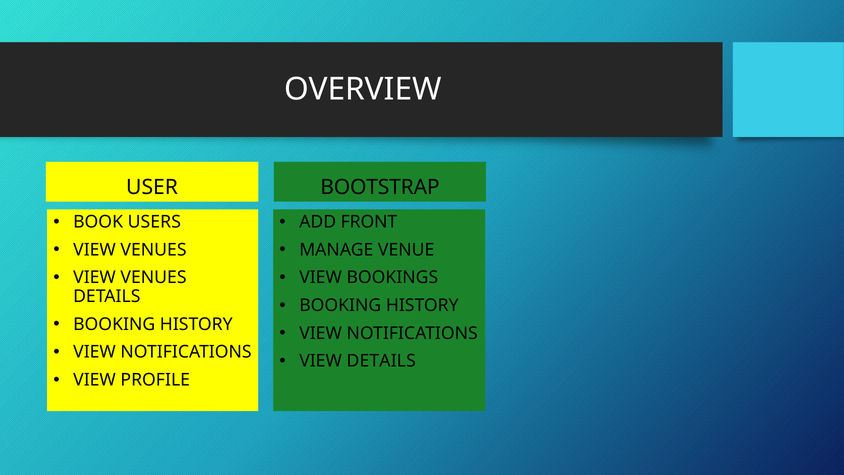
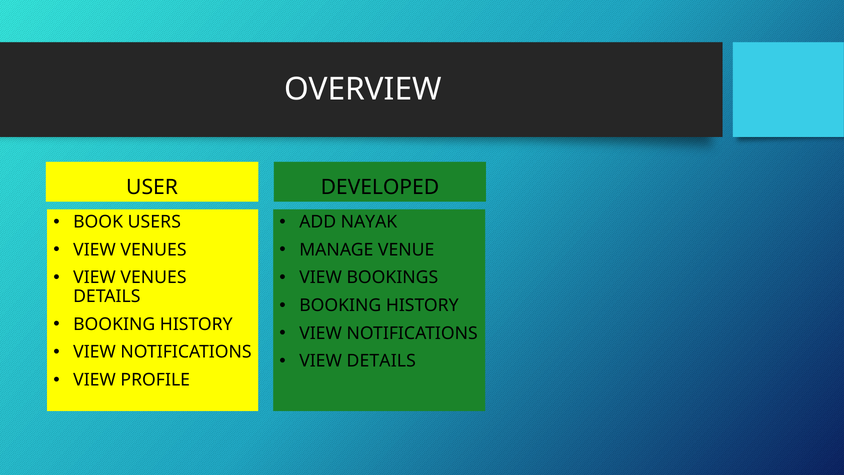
BOOTSTRAP: BOOTSTRAP -> DEVELOPED (380, 187)
FRONT: FRONT -> NAYAK (369, 222)
